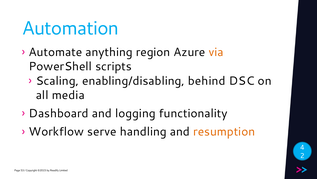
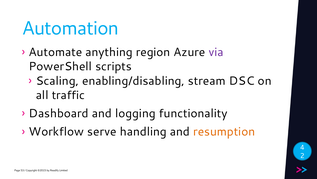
via colour: orange -> purple (216, 52)
behind: behind -> stream (207, 81)
media: media -> traffic (68, 95)
